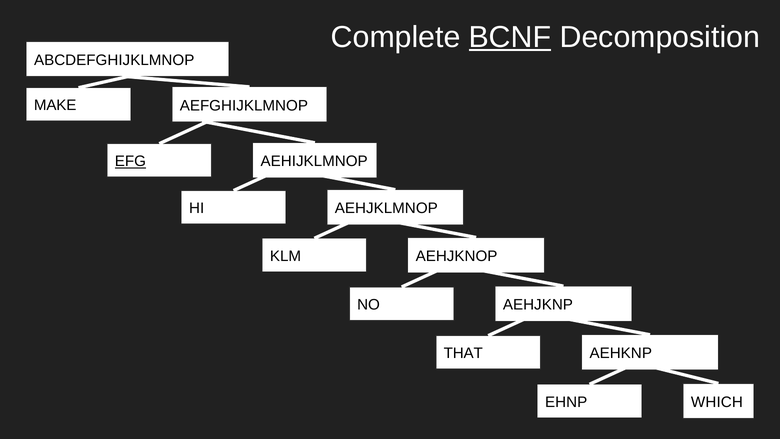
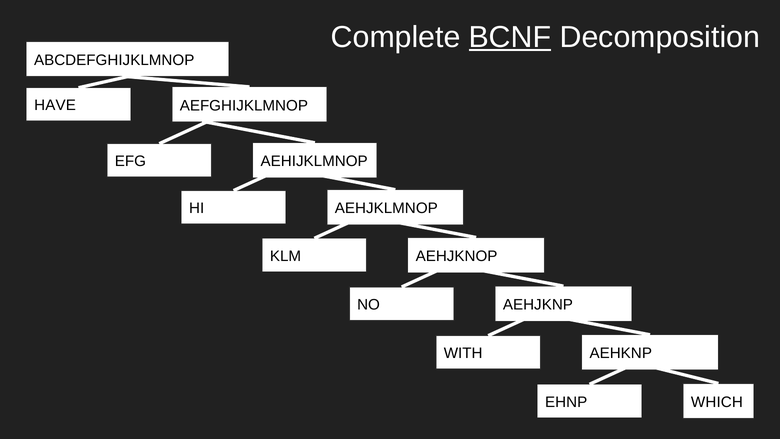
MAKE: MAKE -> HAVE (55, 105)
EFG underline: present -> none (130, 161)
THAT: THAT -> WITH (463, 353)
